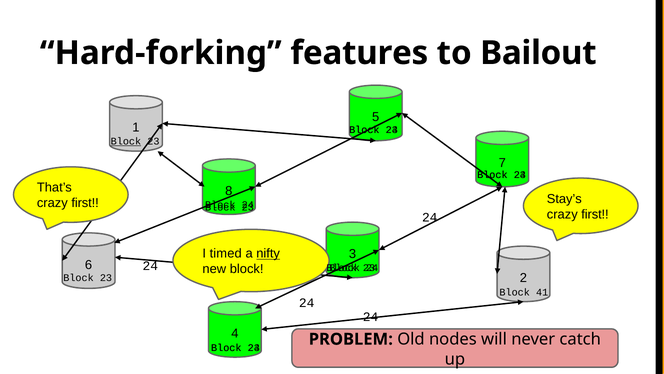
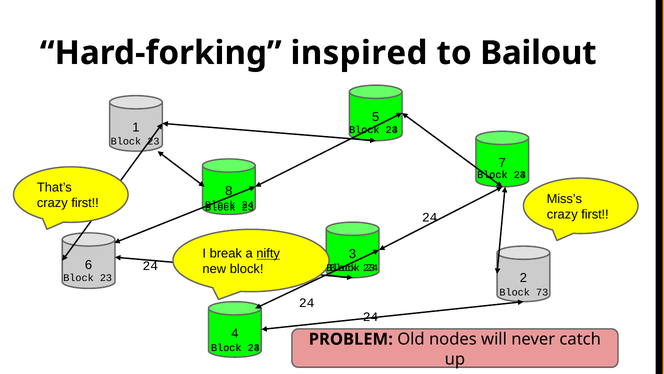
features: features -> inspired (359, 53)
Block underline: present -> none (126, 141)
Stay’s: Stay’s -> Miss’s (564, 199)
timed: timed -> break (226, 253)
41: 41 -> 73 (542, 292)
